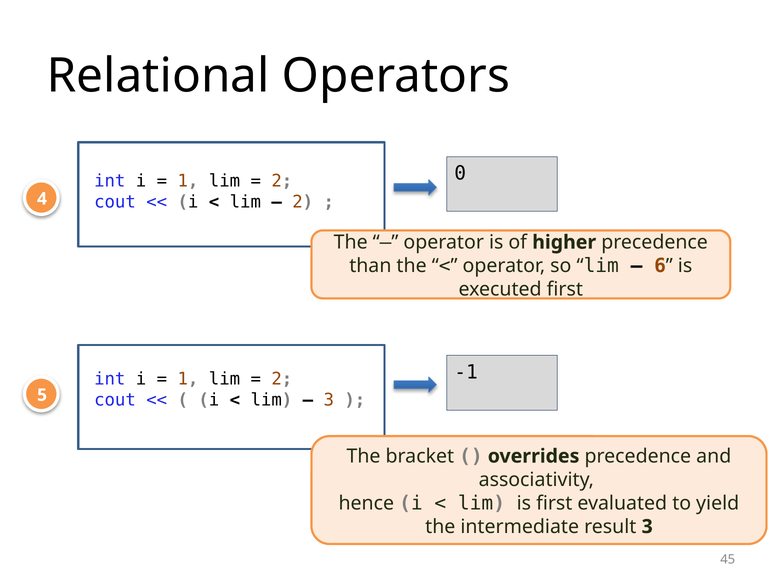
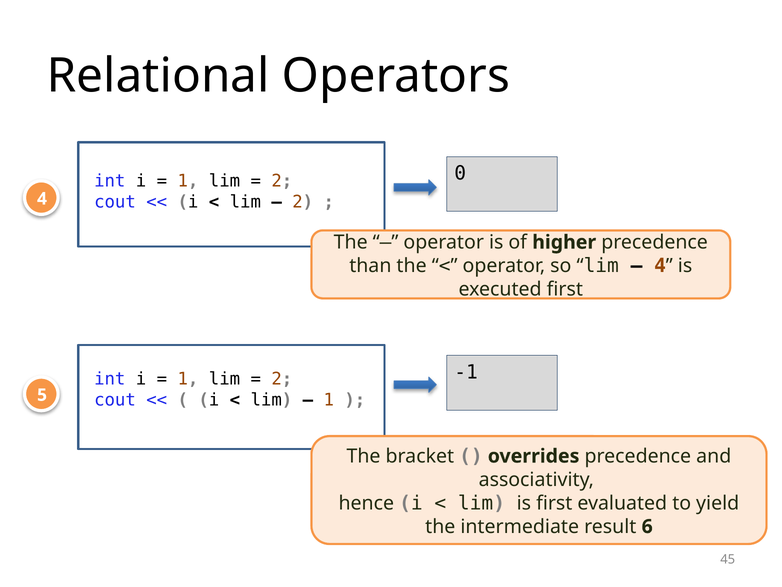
6: 6 -> 4 (660, 266)
3: 3 -> 1 (329, 399)
result 3: 3 -> 6 (647, 526)
